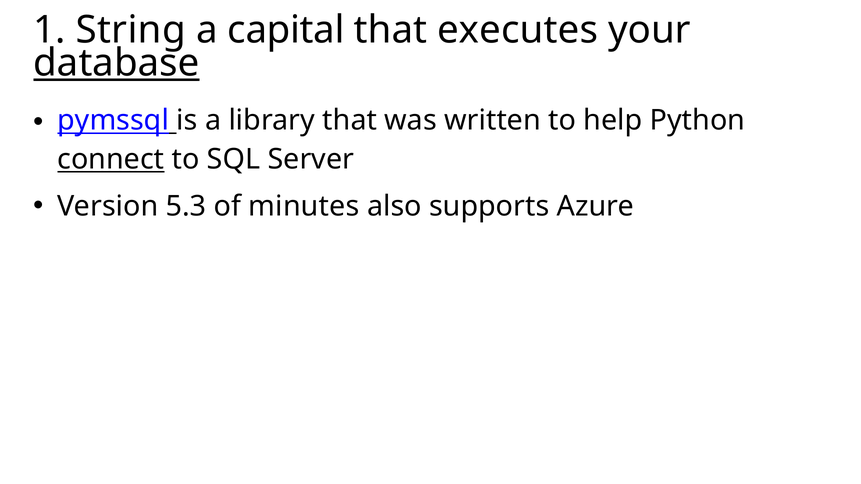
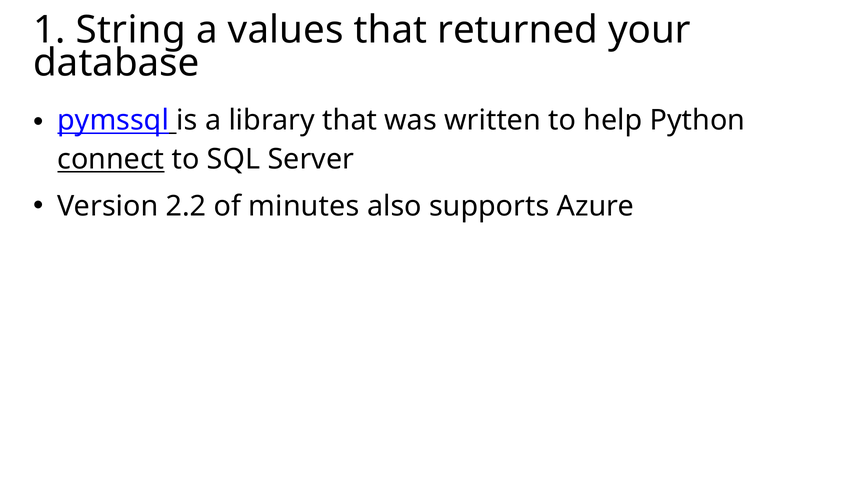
capital: capital -> values (286, 30)
executes: executes -> returned (518, 30)
database underline: present -> none (116, 63)
5.3: 5.3 -> 2.2 (186, 207)
